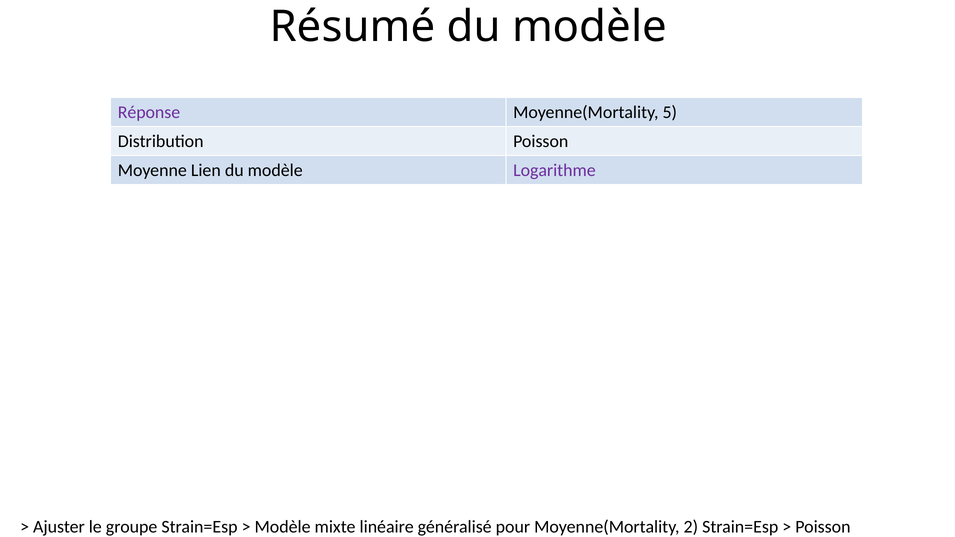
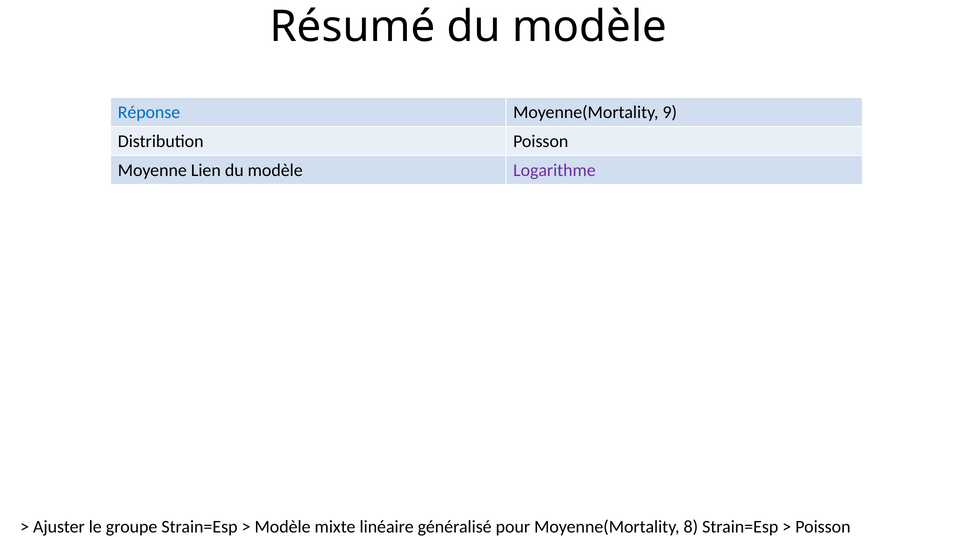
Réponse colour: purple -> blue (149, 112)
5: 5 -> 9 (670, 112)
2: 2 -> 8 (691, 527)
